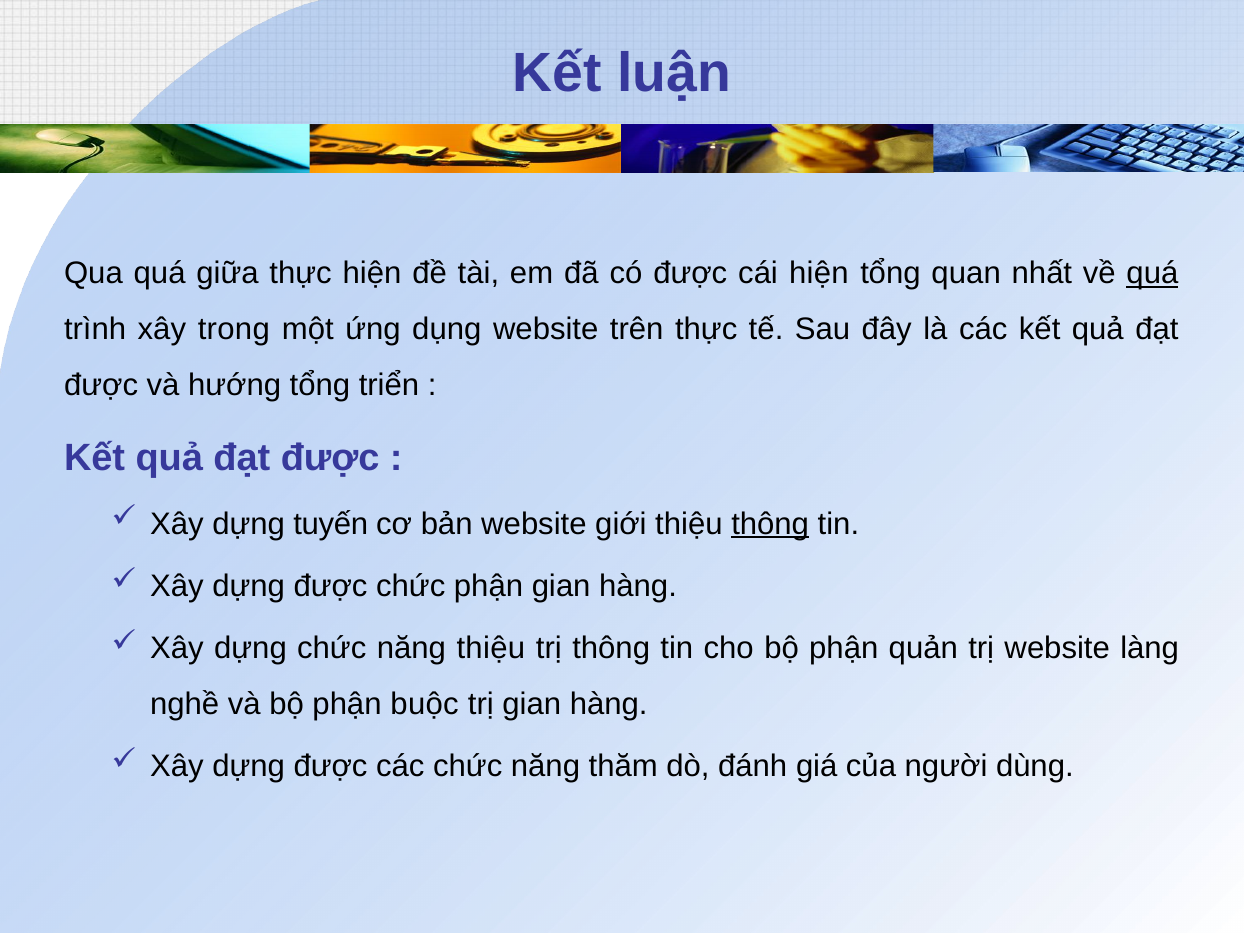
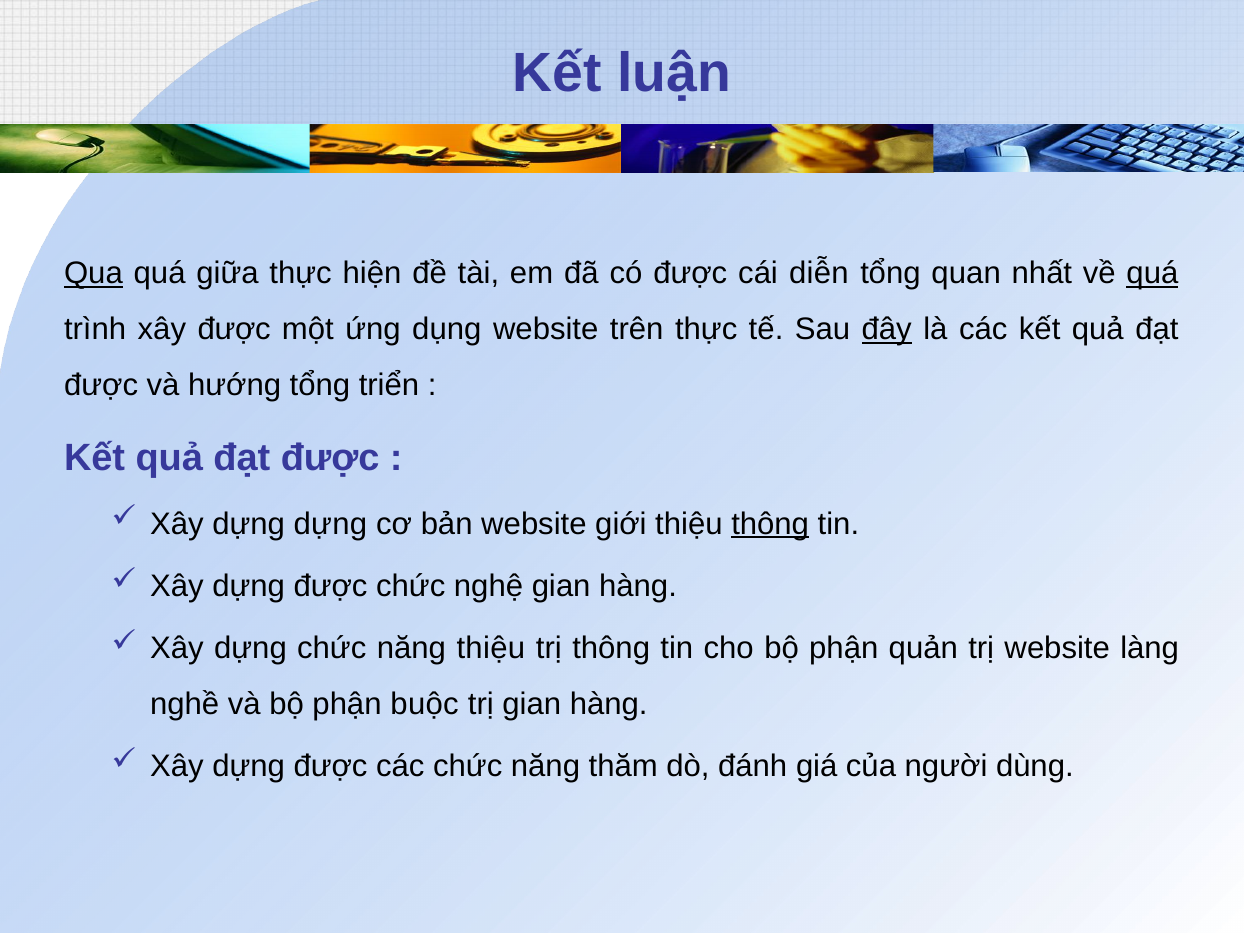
Qua underline: none -> present (93, 274)
cái hiện: hiện -> diễn (819, 274)
xây trong: trong -> được (234, 330)
đây underline: none -> present (887, 330)
dựng tuyến: tuyến -> dựng (330, 524)
chức phận: phận -> nghệ (489, 586)
